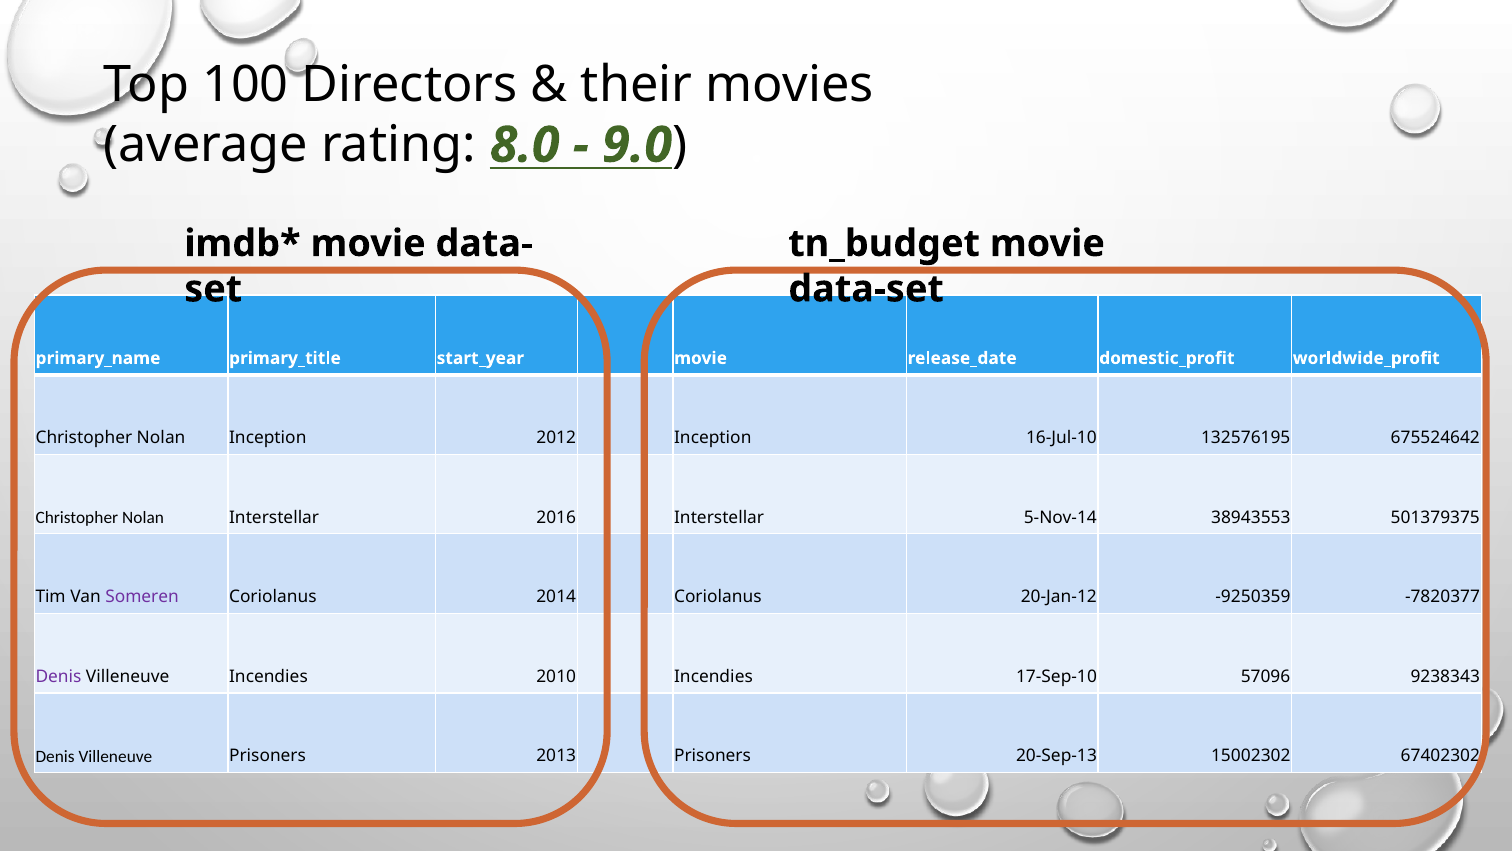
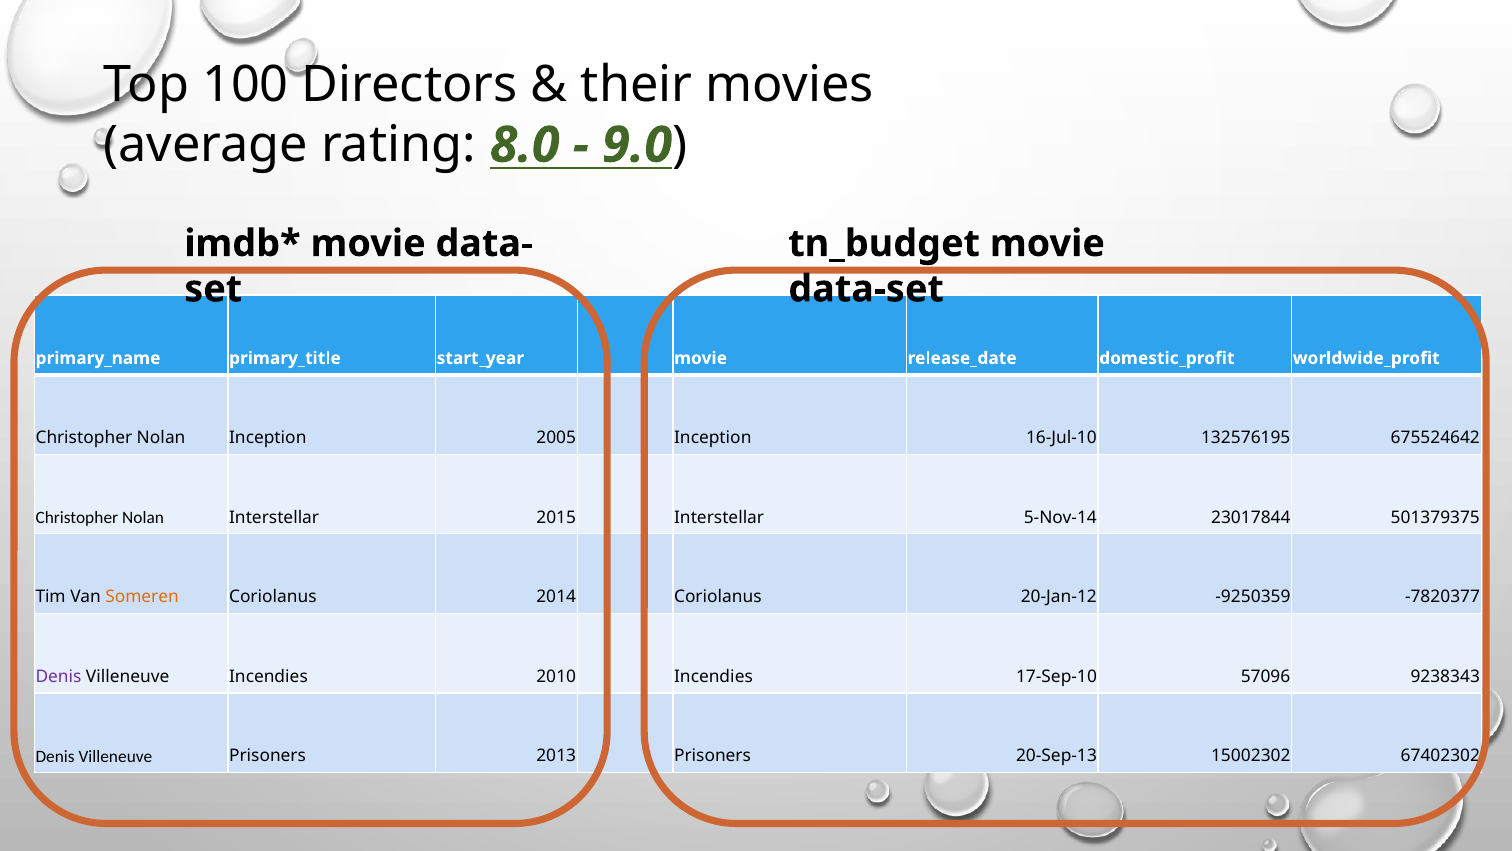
2012: 2012 -> 2005 (556, 438)
2016: 2016 -> 2015 (556, 517)
38943553: 38943553 -> 23017844 (1251, 517)
Someren colour: purple -> orange (142, 597)
